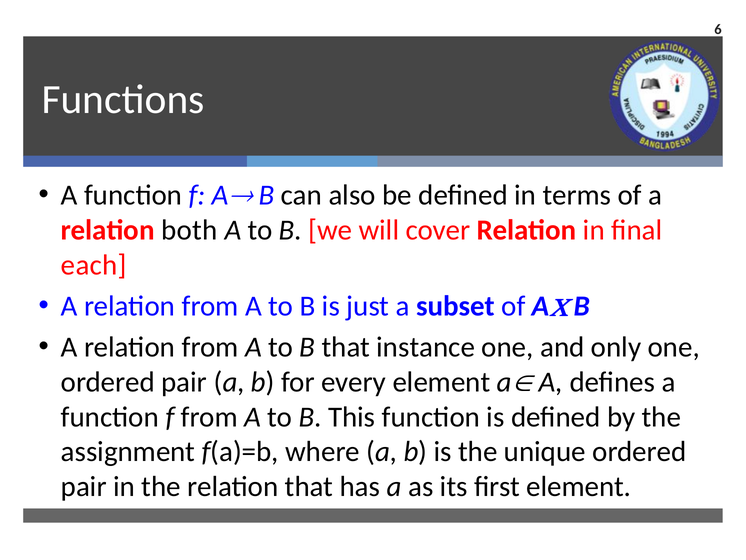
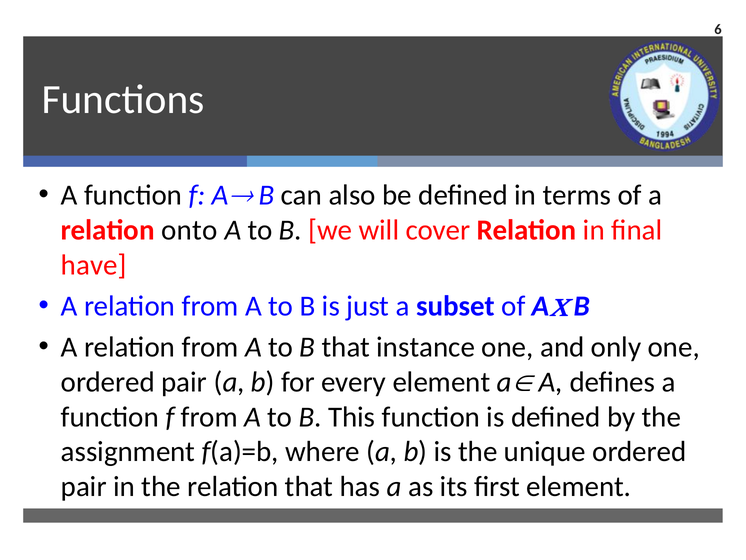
both: both -> onto (189, 230)
each: each -> have (94, 265)
